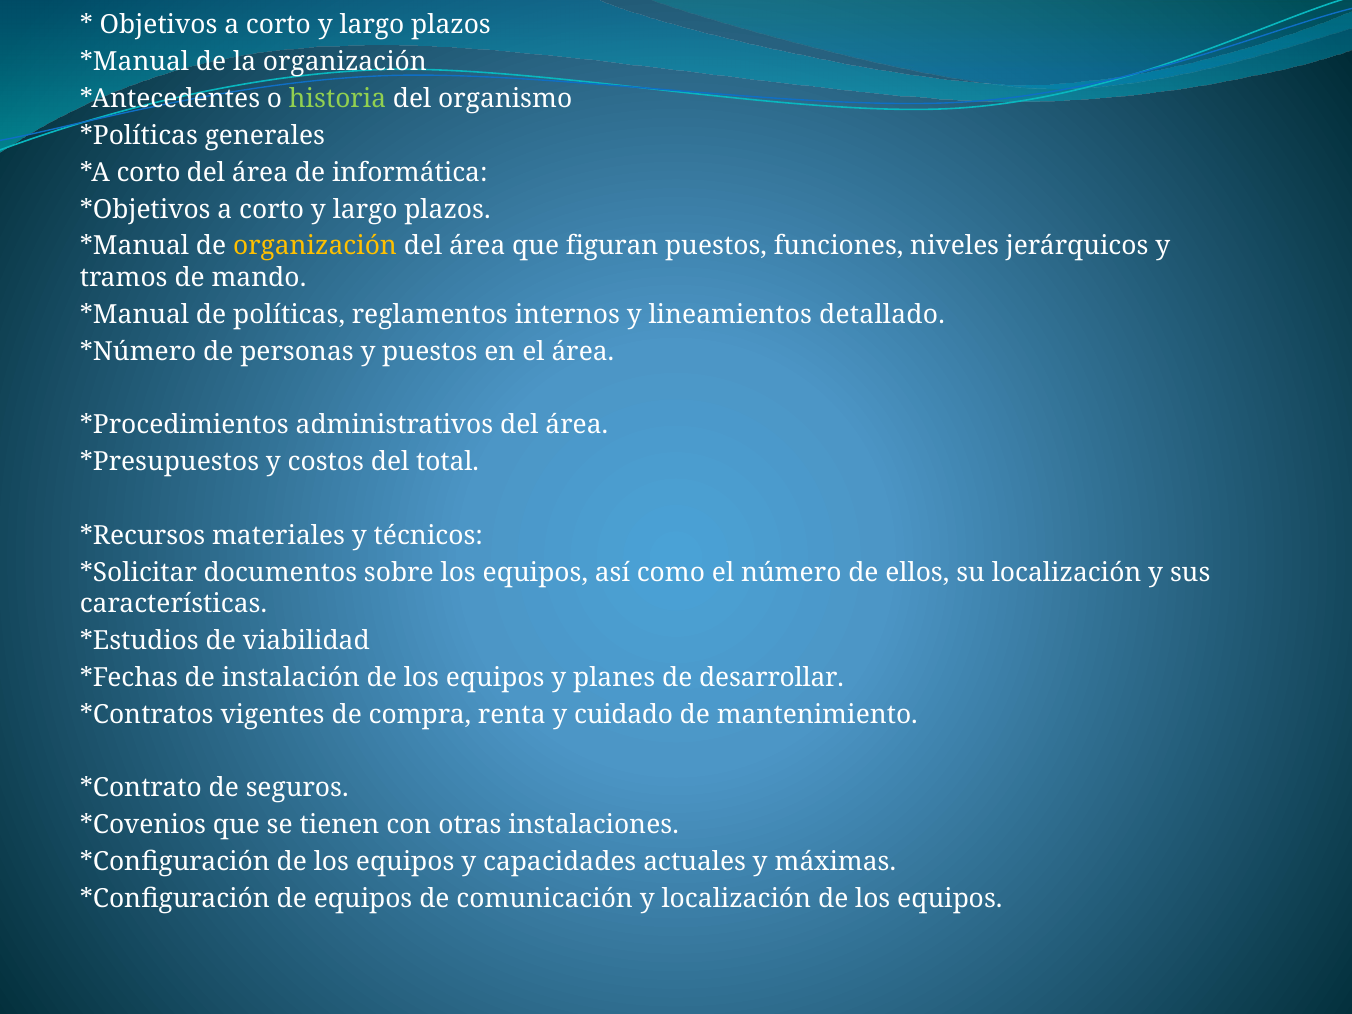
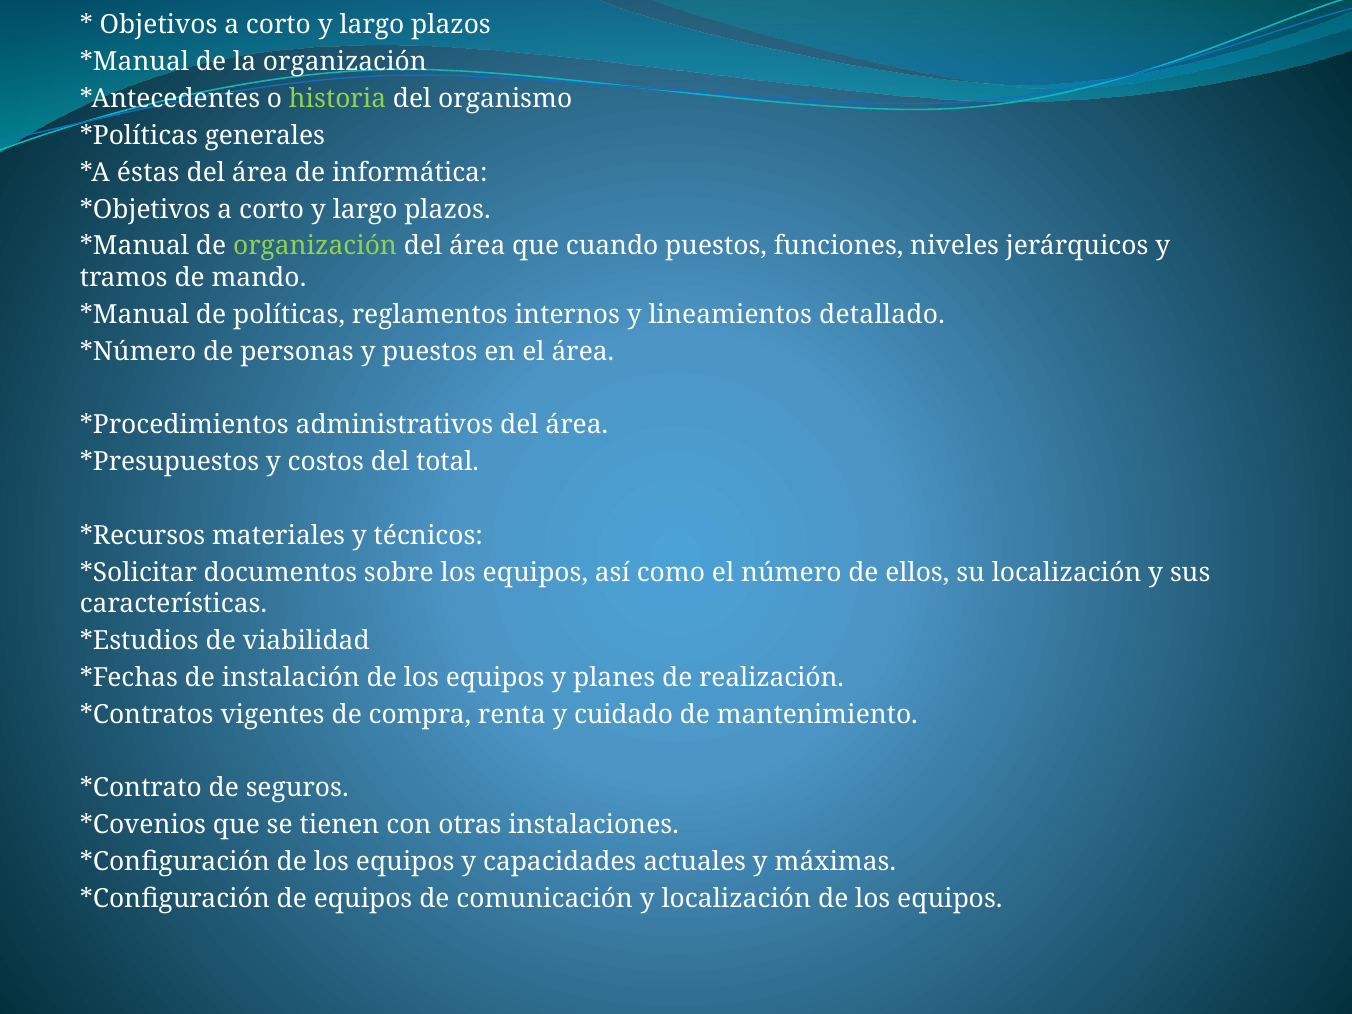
corto: corto -> éstas (148, 173)
organización colour: yellow -> light green (315, 246)
figuran: figuran -> cuando (612, 246)
desarrollar: desarrollar -> realización (772, 678)
